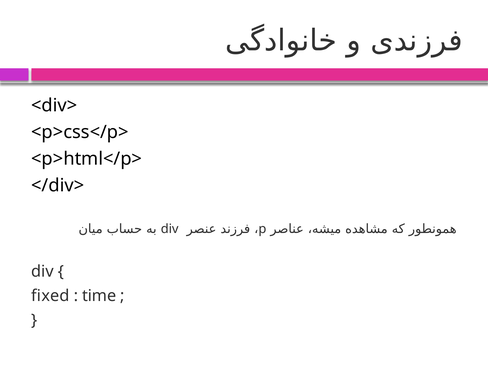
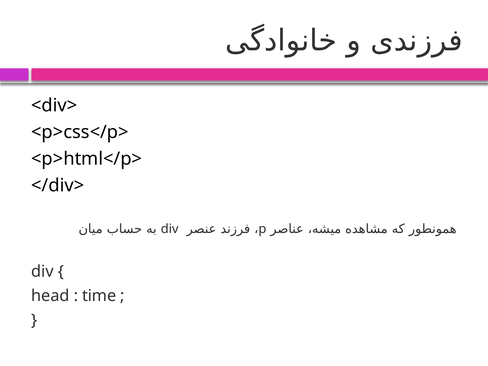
fixed: fixed -> head (50, 296)
